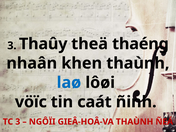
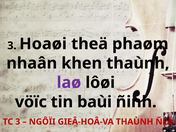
Thaûy: Thaûy -> Hoaøi (43, 44)
thaéng: thaéng -> phaøm (140, 44)
laø colour: blue -> purple (69, 83)
caát: caát -> baùi (95, 102)
